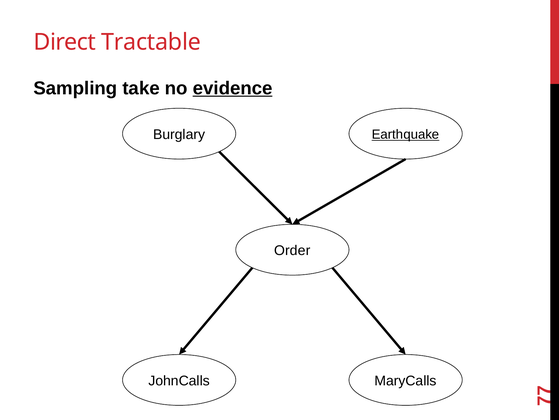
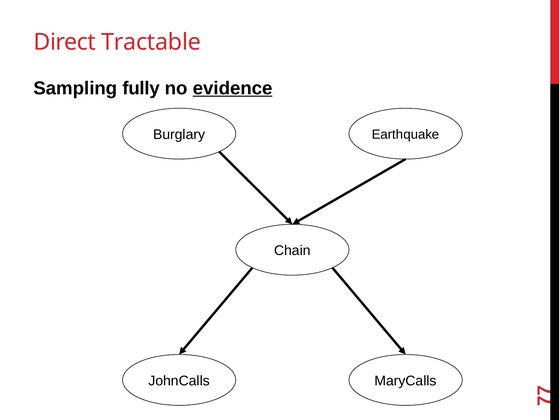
take: take -> fully (141, 88)
Earthquake underline: present -> none (406, 134)
Order: Order -> Chain (292, 250)
